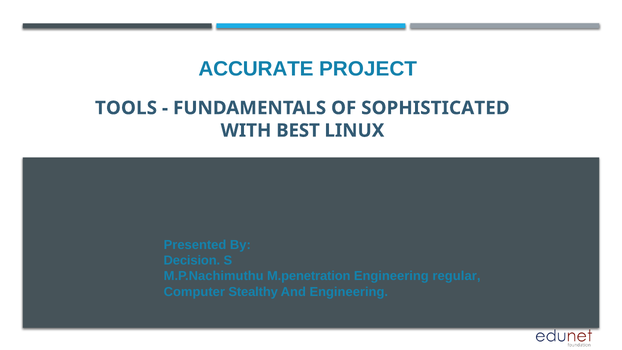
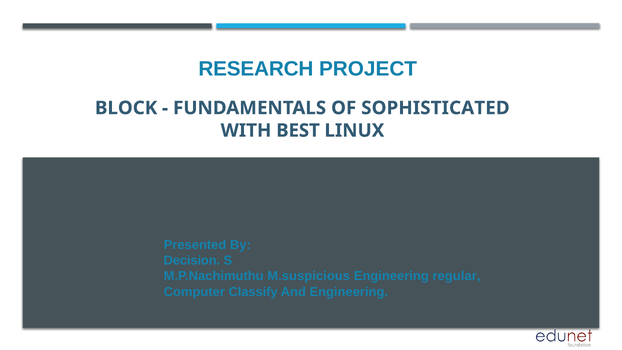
ACCURATE: ACCURATE -> RESEARCH (256, 69)
TOOLS: TOOLS -> BLOCK (126, 108)
M.penetration: M.penetration -> M.suspicious (309, 276)
Stealthy: Stealthy -> Classify (253, 292)
